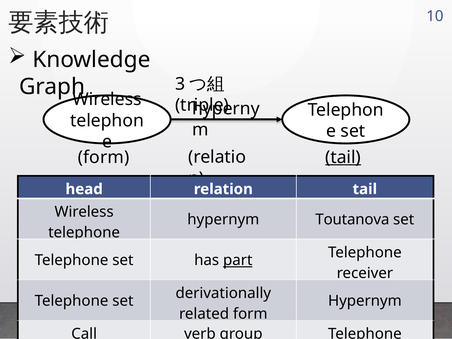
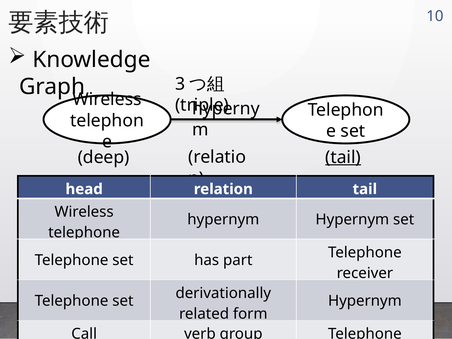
form: form -> deep (104, 157)
hypernym Toutanova: Toutanova -> Hypernym (352, 220)
part underline: present -> none (238, 260)
